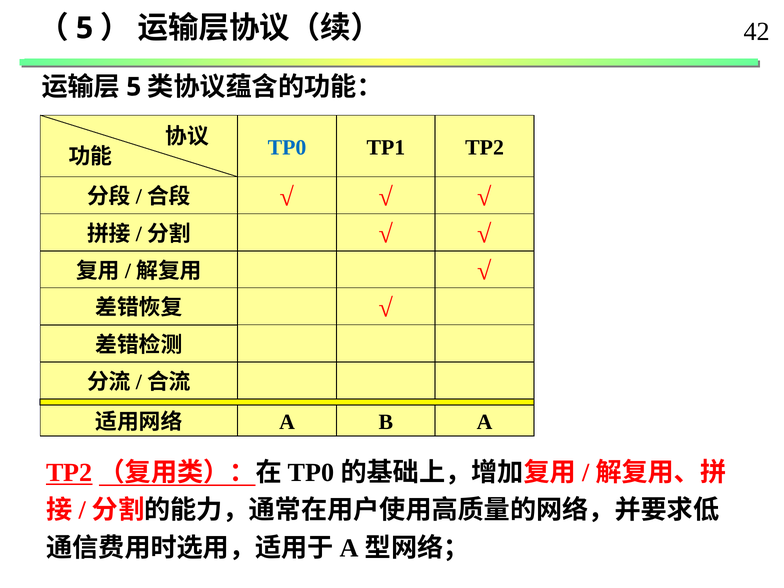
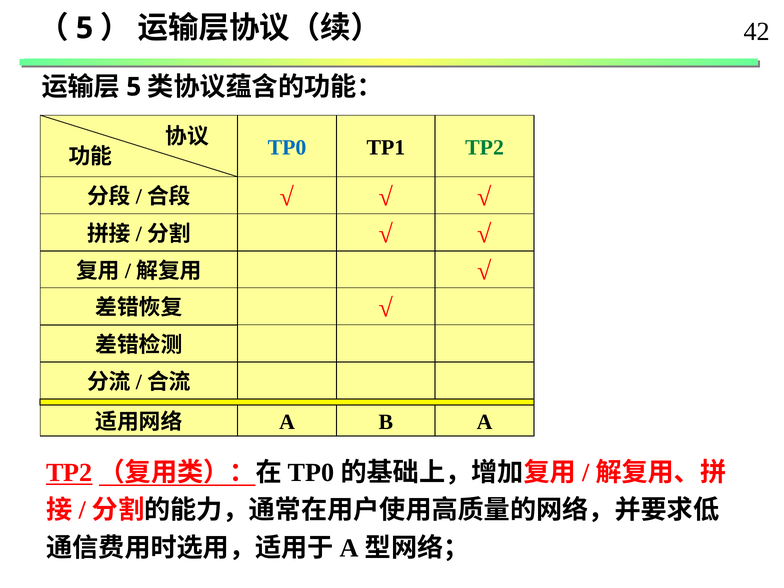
TP2 colour: black -> green (485, 148)
